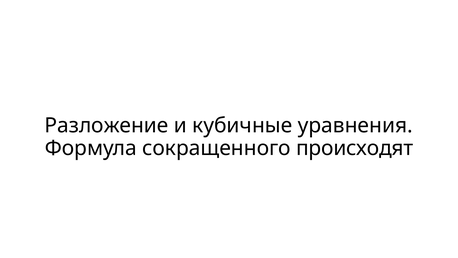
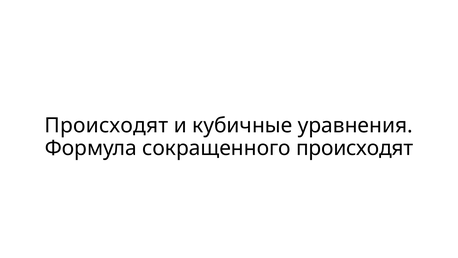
Разложение: Разложение -> Происходят (106, 125)
